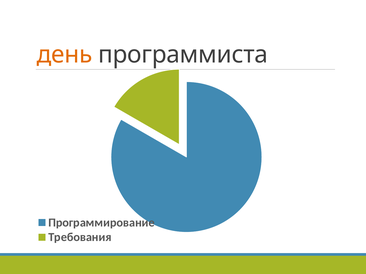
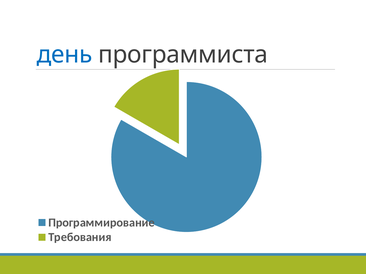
день colour: orange -> blue (65, 55)
